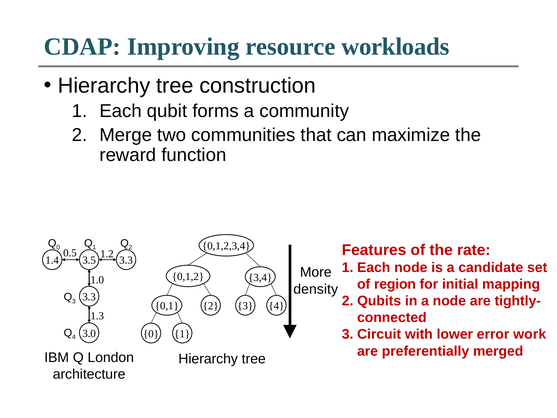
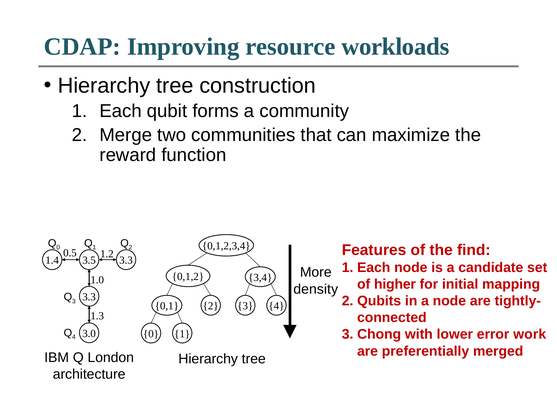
rate: rate -> find (474, 250)
region: region -> higher (395, 284)
Circuit: Circuit -> Chong (379, 334)
